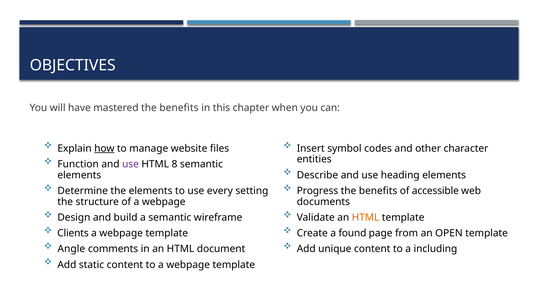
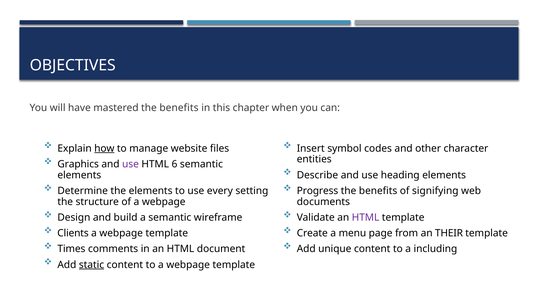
Function: Function -> Graphics (78, 164)
8: 8 -> 6 (174, 164)
accessible: accessible -> signifying (435, 191)
HTML colour: orange -> purple (366, 217)
found: found -> menu (352, 233)
OPEN: OPEN -> THEIR (449, 233)
Angle: Angle -> Times (71, 249)
static underline: none -> present (92, 264)
